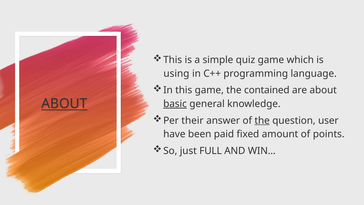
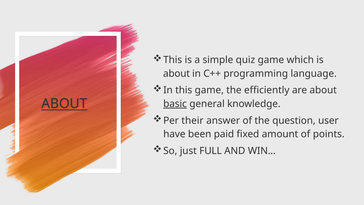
using: using -> about (177, 73)
contained: contained -> efficiently (267, 90)
the underline: present -> none (262, 120)
